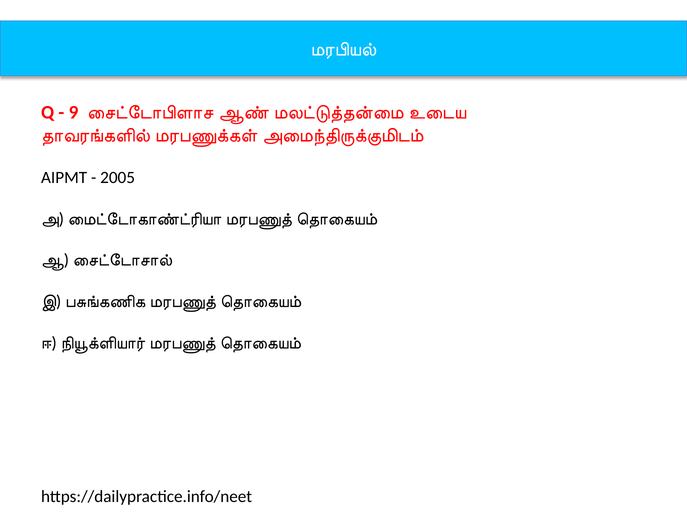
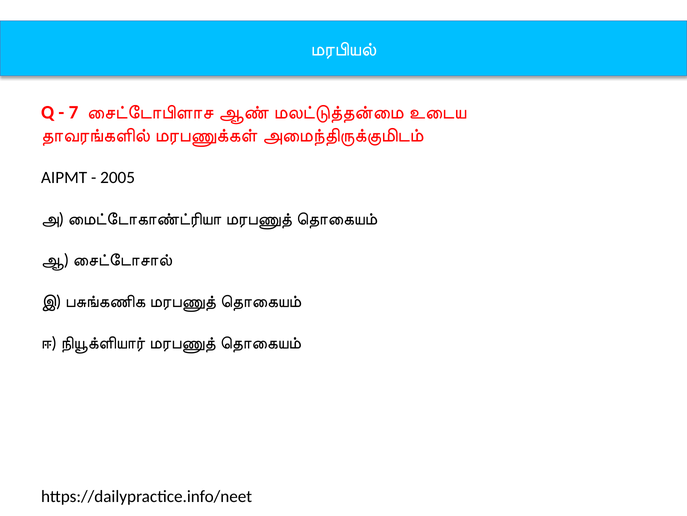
9: 9 -> 7 (73, 112)
